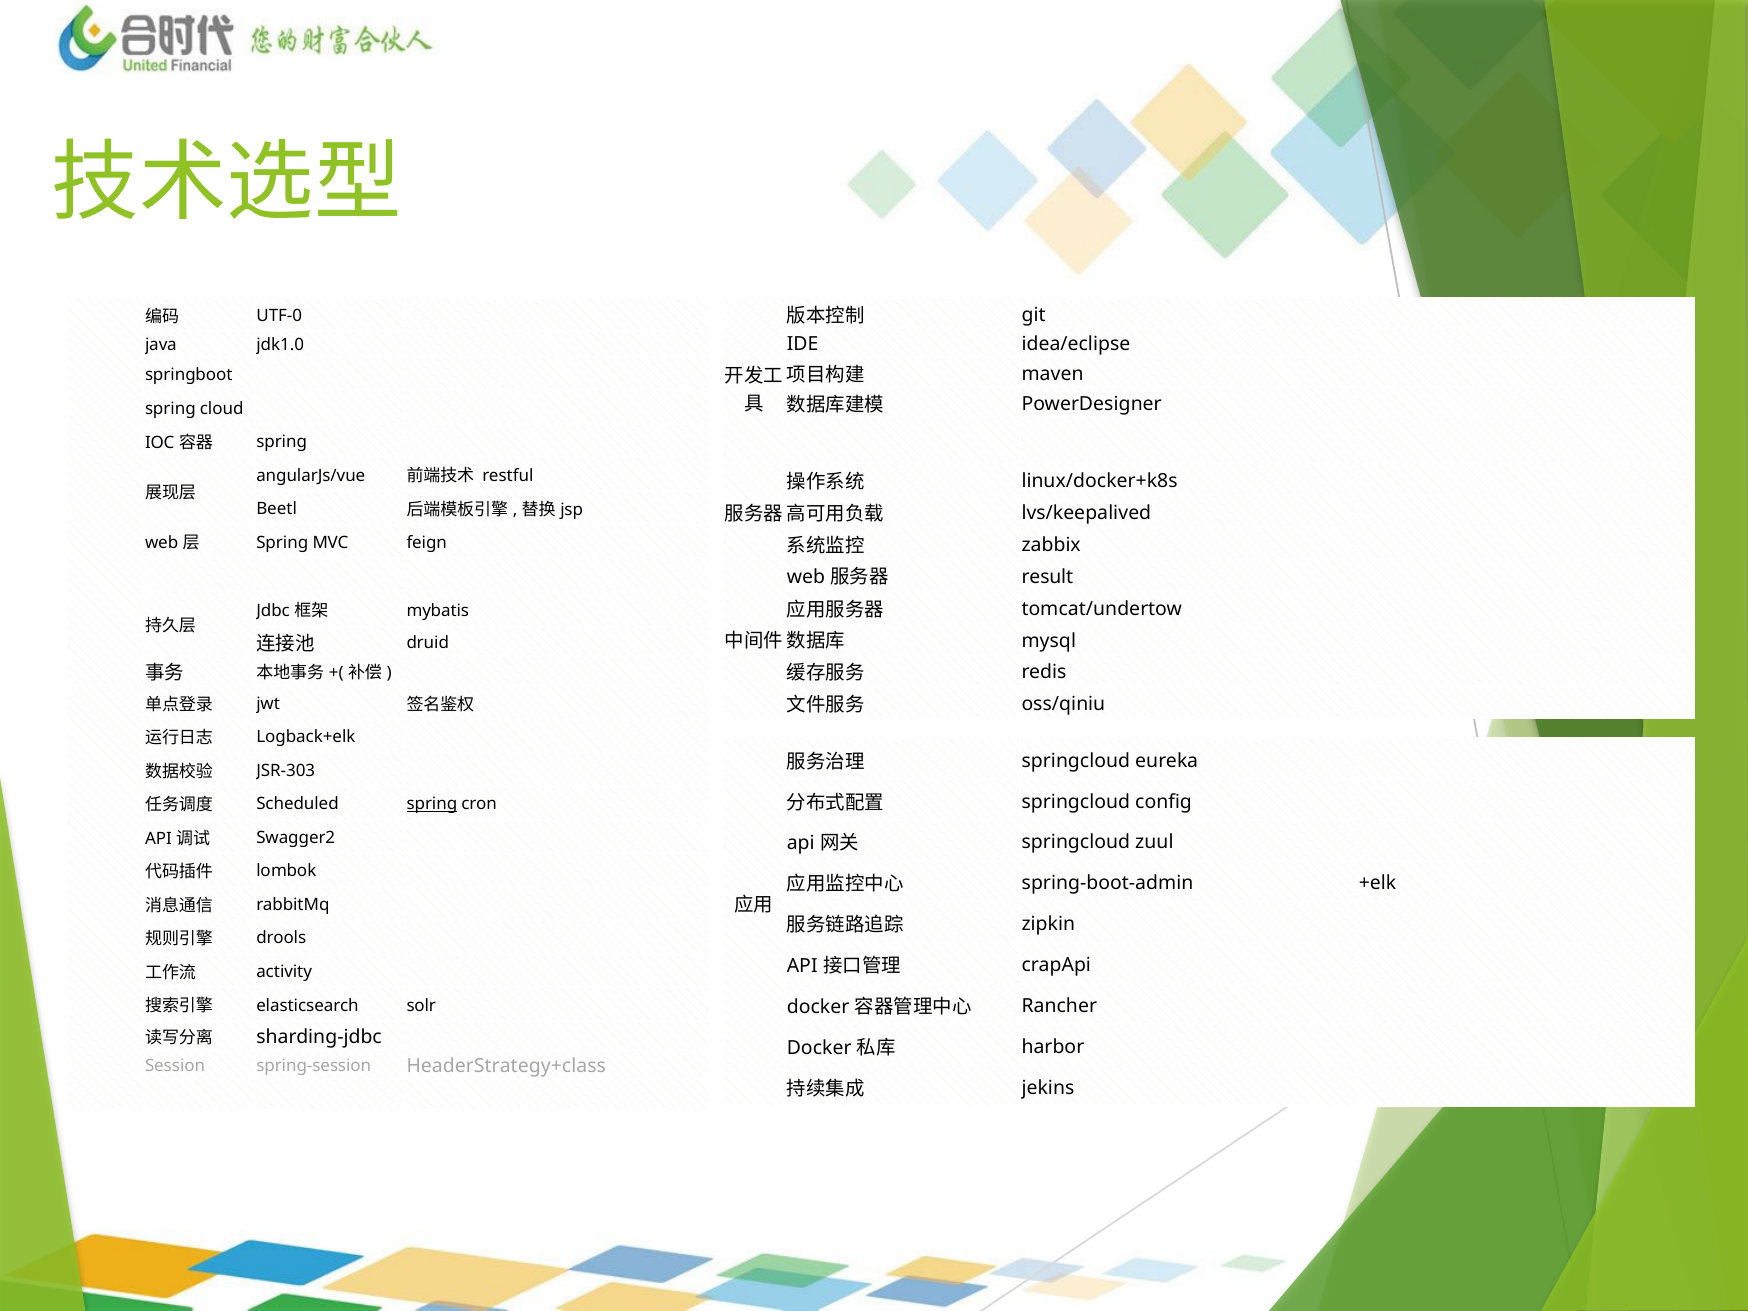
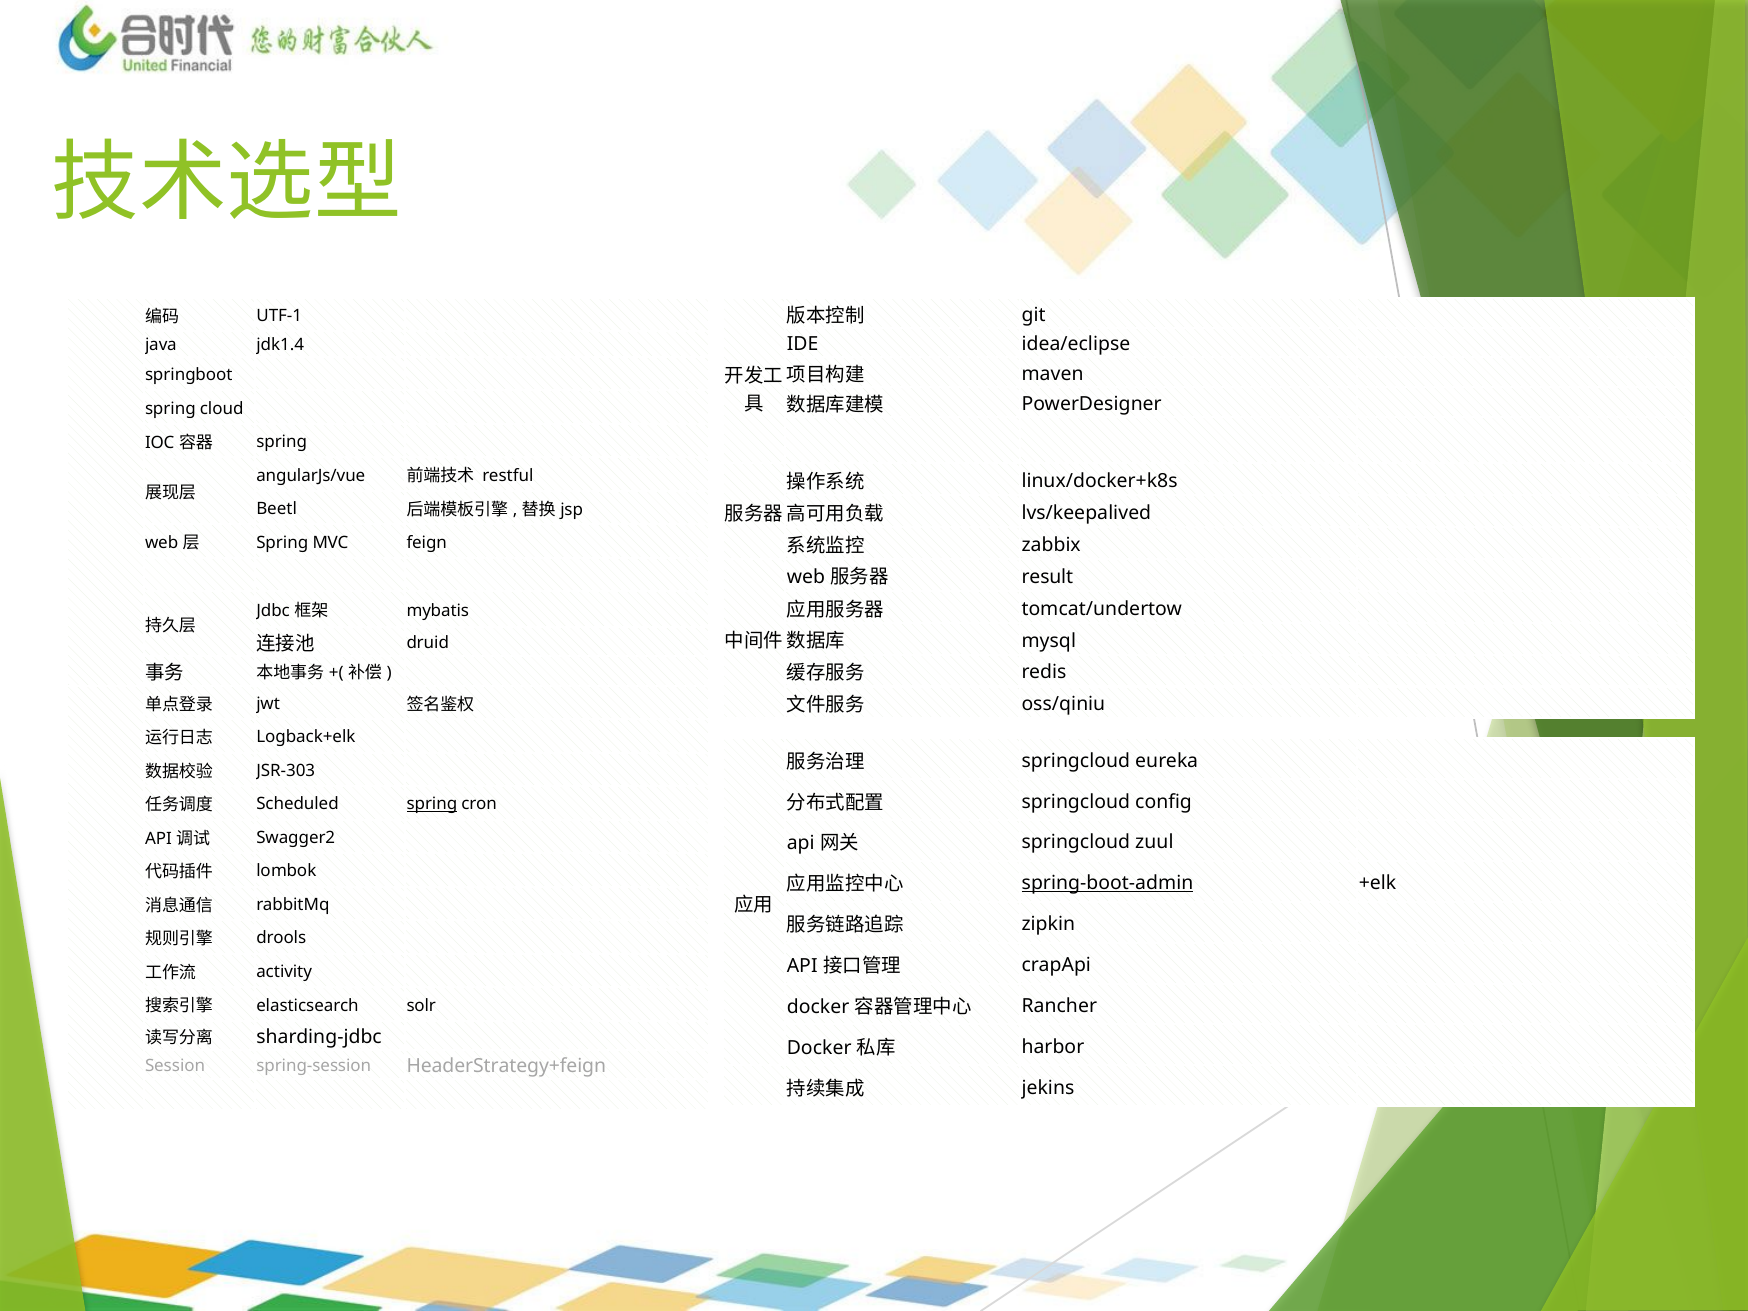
UTF-0: UTF-0 -> UTF-1 (279, 316)
jdk1.0: jdk1.0 -> jdk1.4 (280, 345)
spring-boot-admin underline: none -> present (1108, 883)
HeaderStrategy+class: HeaderStrategy+class -> HeaderStrategy+feign (506, 1066)
